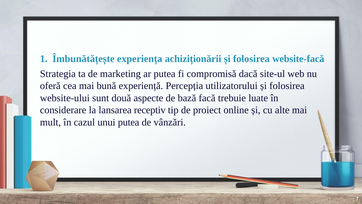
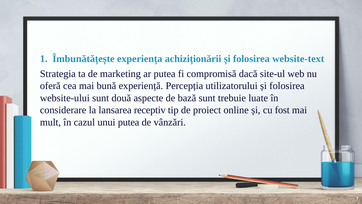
website-facă: website-facă -> website-text (298, 59)
bază facă: facă -> sunt (207, 98)
alte: alte -> fost (282, 110)
